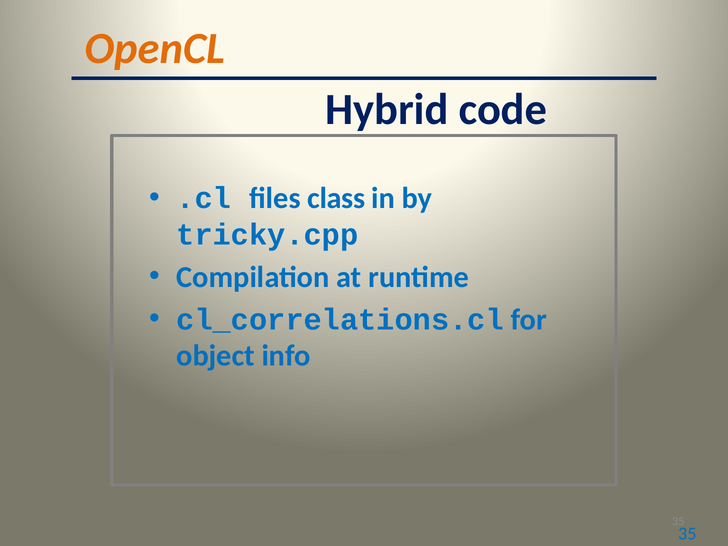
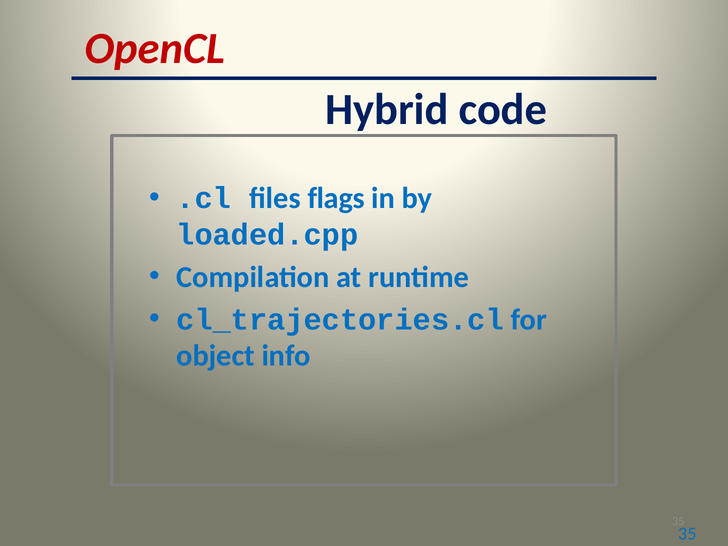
OpenCL colour: orange -> red (155, 49)
class: class -> flags (336, 198)
tricky.cpp: tricky.cpp -> loaded.cpp (267, 235)
cl_correlations.cl: cl_correlations.cl -> cl_trajectories.cl (340, 320)
